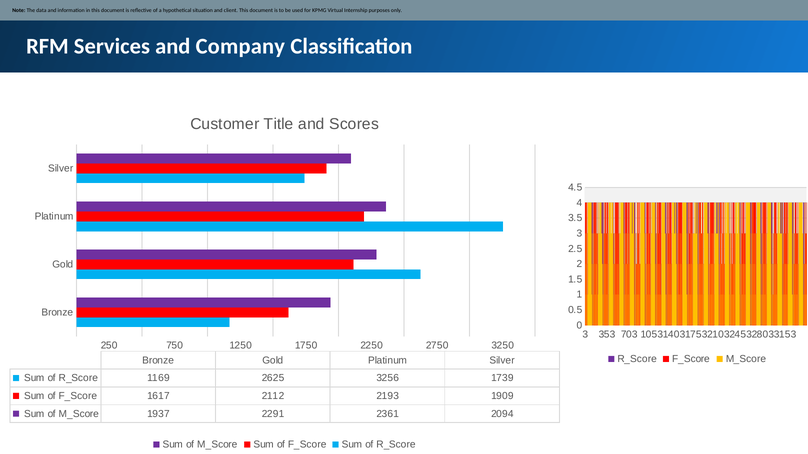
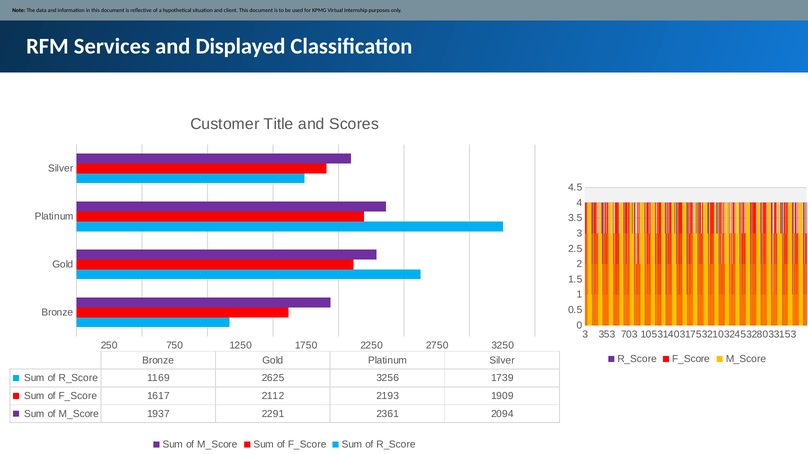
Company: Company -> Displayed (240, 46)
